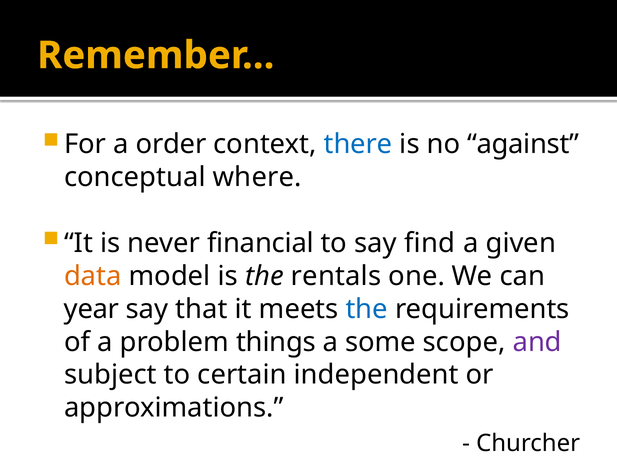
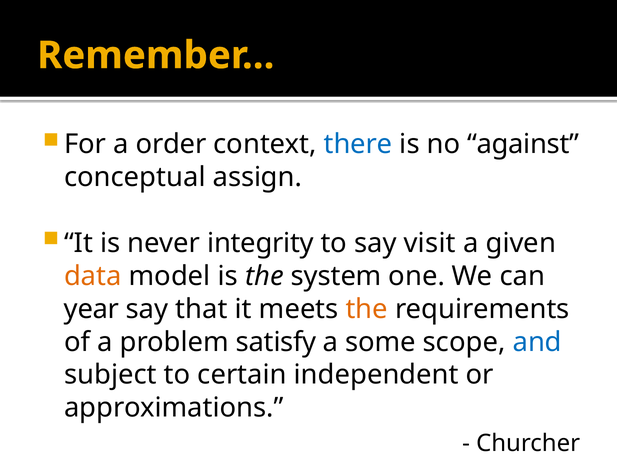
where: where -> assign (257, 177)
financial: financial -> integrity (260, 243)
find: find -> visit (430, 243)
rentals: rentals -> system (336, 276)
the colour: blue -> orange (367, 309)
things: things -> satisfy (276, 342)
and colour: purple -> blue (537, 342)
